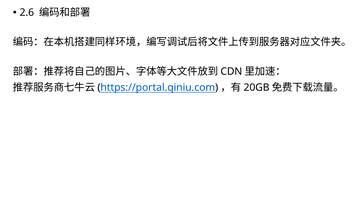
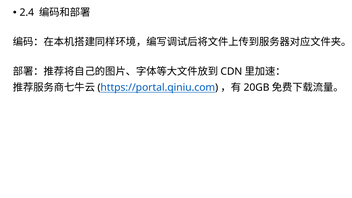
2.6: 2.6 -> 2.4 (27, 13)
